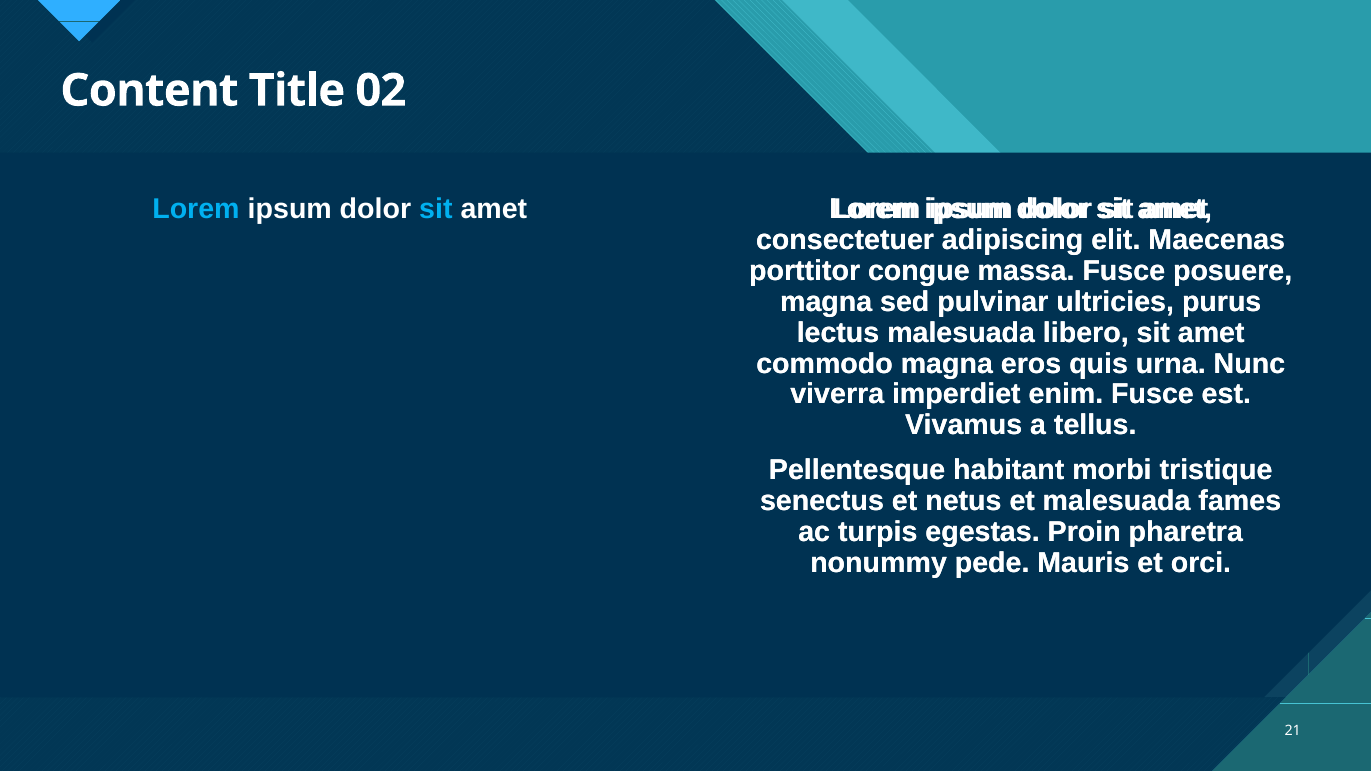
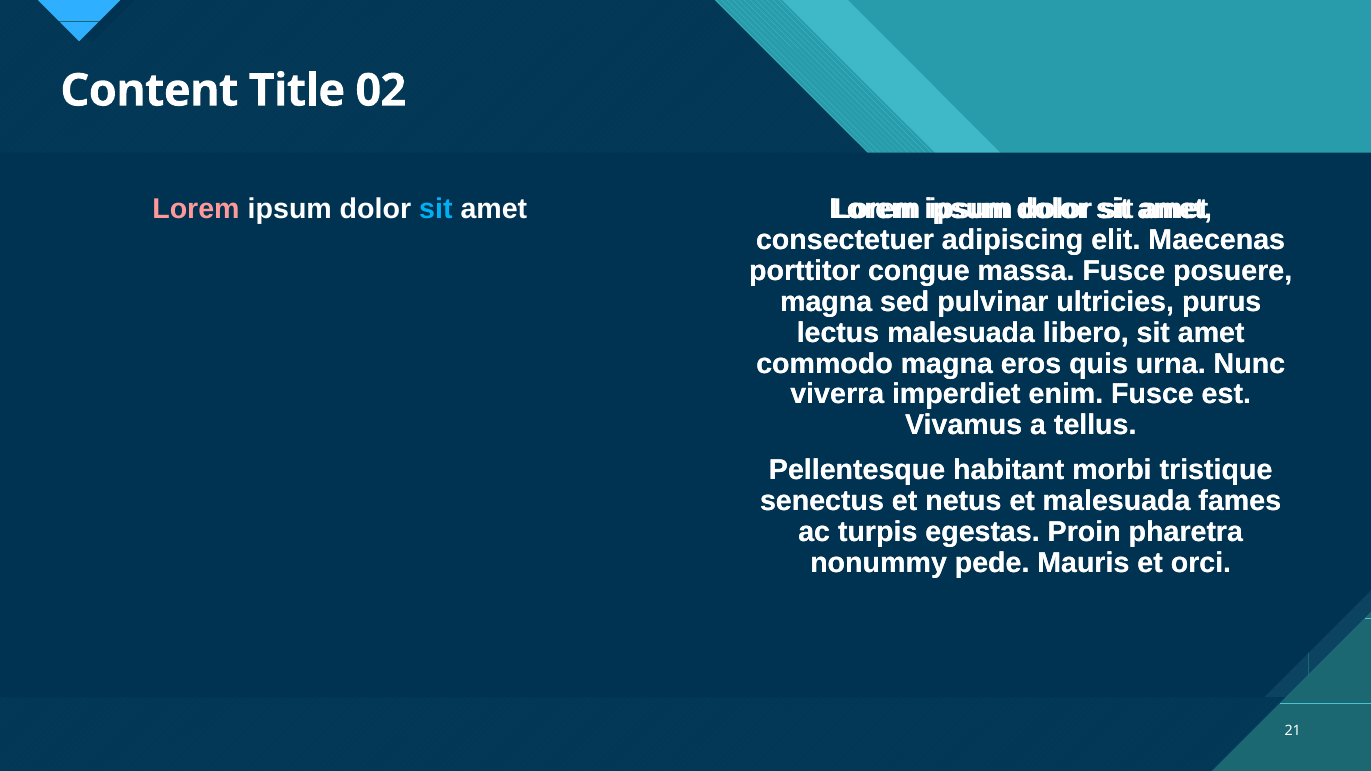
Lorem colour: light blue -> pink (196, 209)
